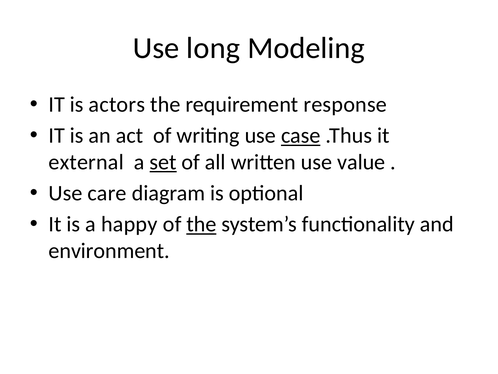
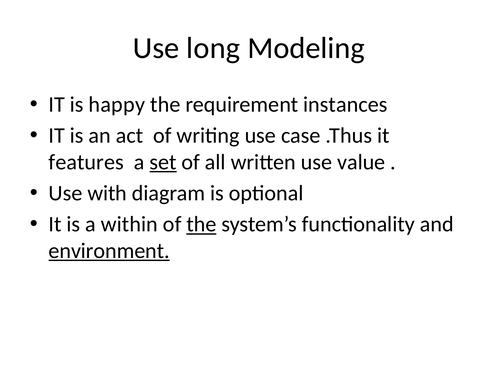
actors: actors -> happy (117, 104)
response: response -> instances (345, 104)
case underline: present -> none (301, 135)
external: external -> features (86, 162)
care: care -> with (107, 193)
happy: happy -> within (129, 224)
environment underline: none -> present (109, 251)
